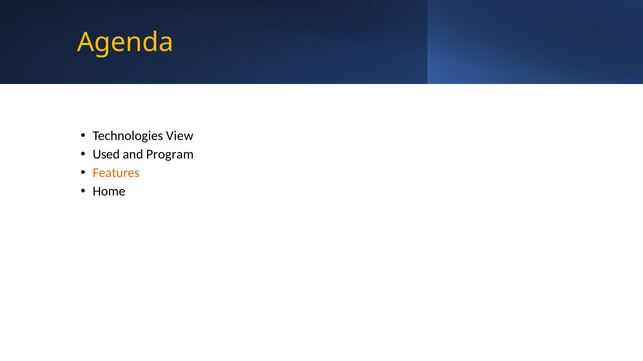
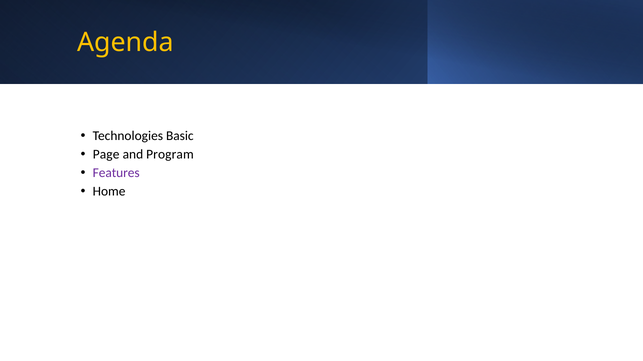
View: View -> Basic (180, 136)
Used: Used -> Page (106, 155)
Features colour: orange -> purple (116, 173)
